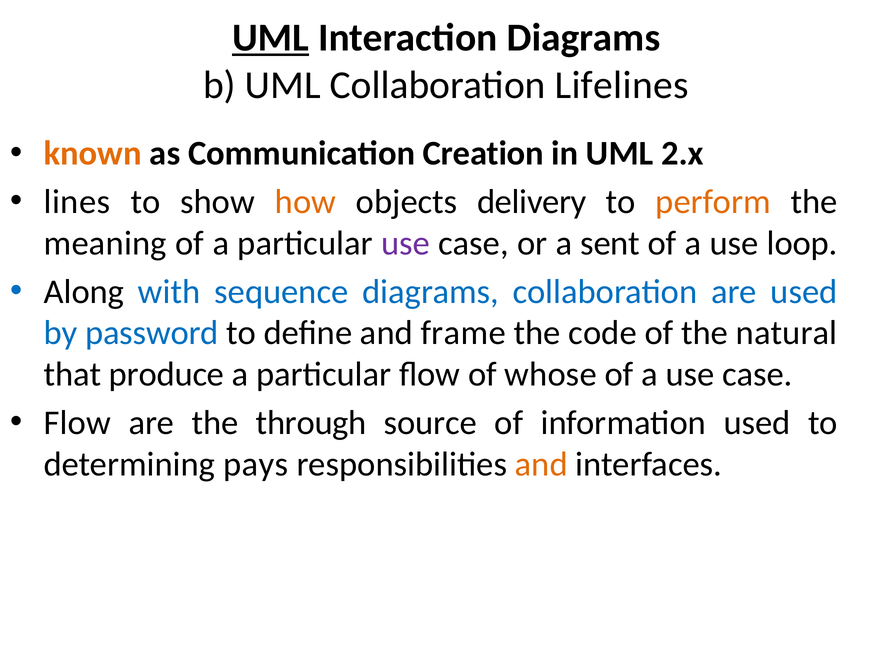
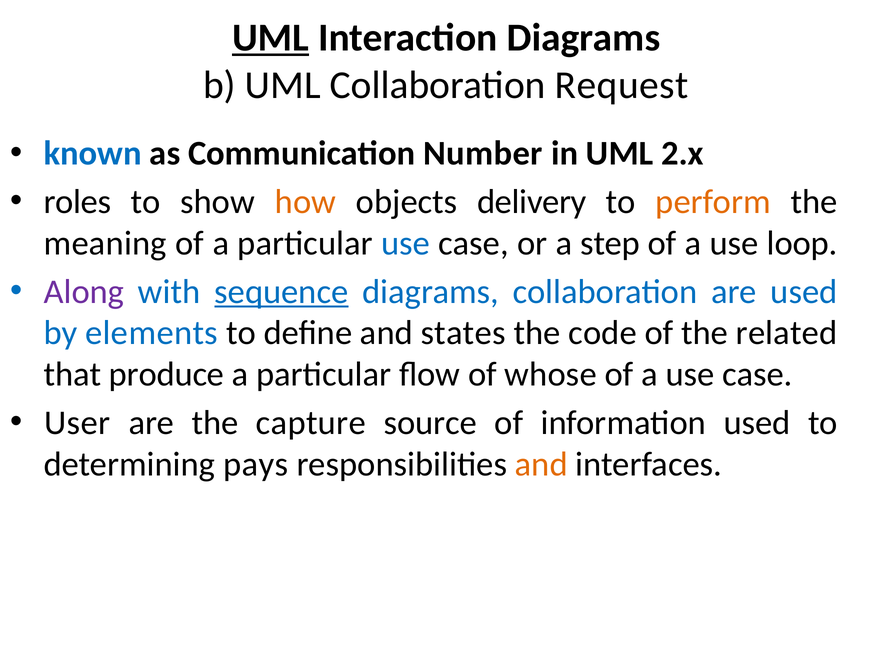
Lifelines: Lifelines -> Request (622, 85)
known colour: orange -> blue (93, 154)
Creation: Creation -> Number (483, 154)
lines: lines -> roles (77, 202)
use colour: purple -> blue (406, 243)
sent: sent -> step (610, 243)
Along colour: black -> purple (84, 292)
sequence underline: none -> present (281, 292)
password: password -> elements (152, 333)
frame: frame -> states (463, 333)
natural: natural -> related (787, 333)
Flow: Flow -> User (77, 423)
through: through -> capture (311, 423)
